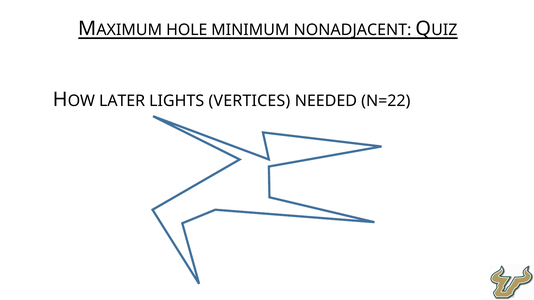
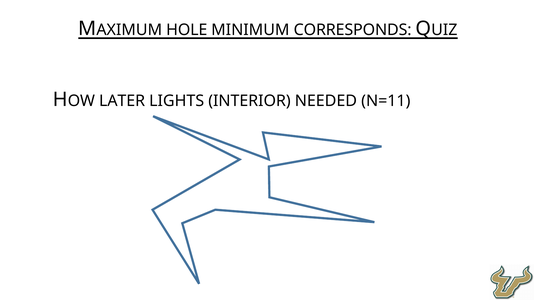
NONADJACENT: NONADJACENT -> CORRESPONDS (353, 30)
VERTICES: VERTICES -> INTERIOR (249, 101)
N=22: N=22 -> N=11 (386, 101)
